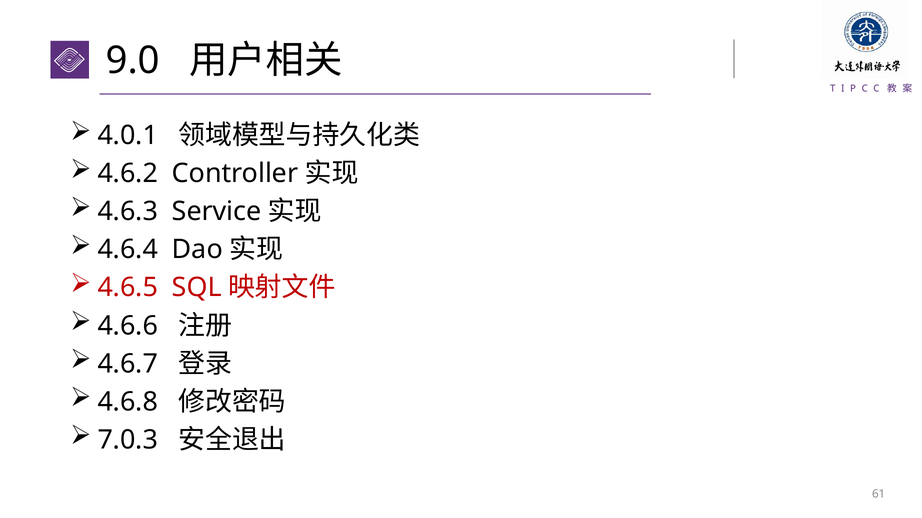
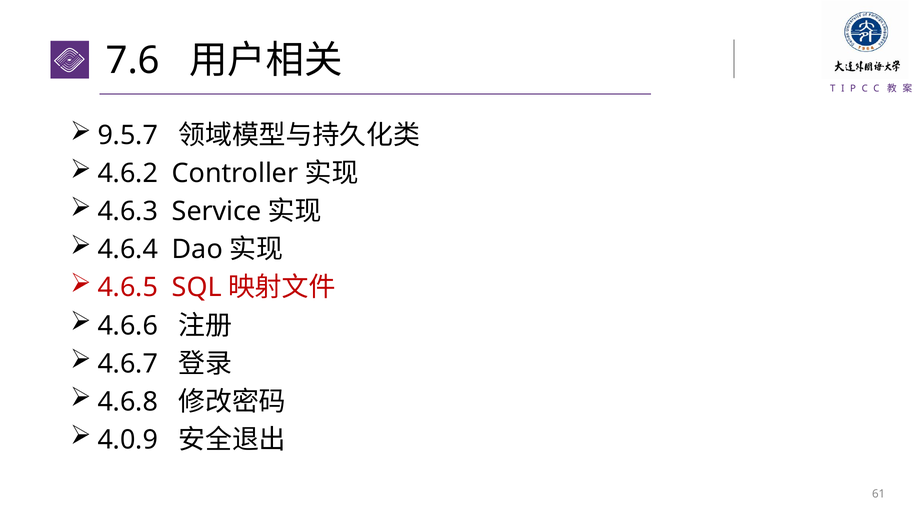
9.0: 9.0 -> 7.6 (133, 61)
4.0.1: 4.0.1 -> 9.5.7 (128, 136)
7.0.3: 7.0.3 -> 4.0.9 (128, 440)
